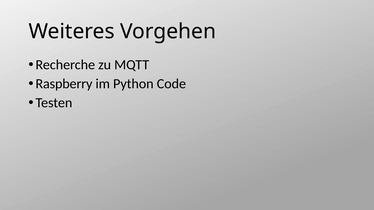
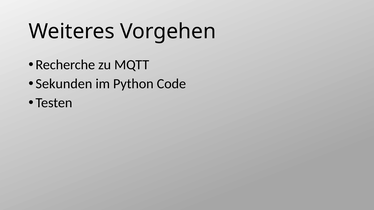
Raspberry: Raspberry -> Sekunden (64, 84)
